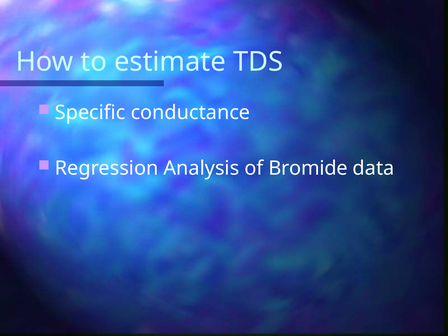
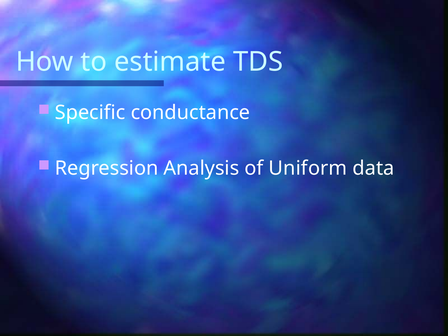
Bromide: Bromide -> Uniform (308, 168)
